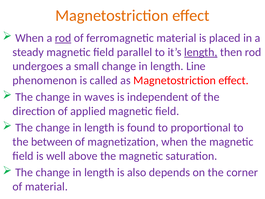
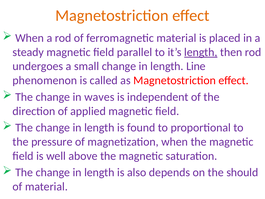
rod underline: present -> none (63, 38)
between: between -> pressure (52, 142)
corner: corner -> should (242, 172)
